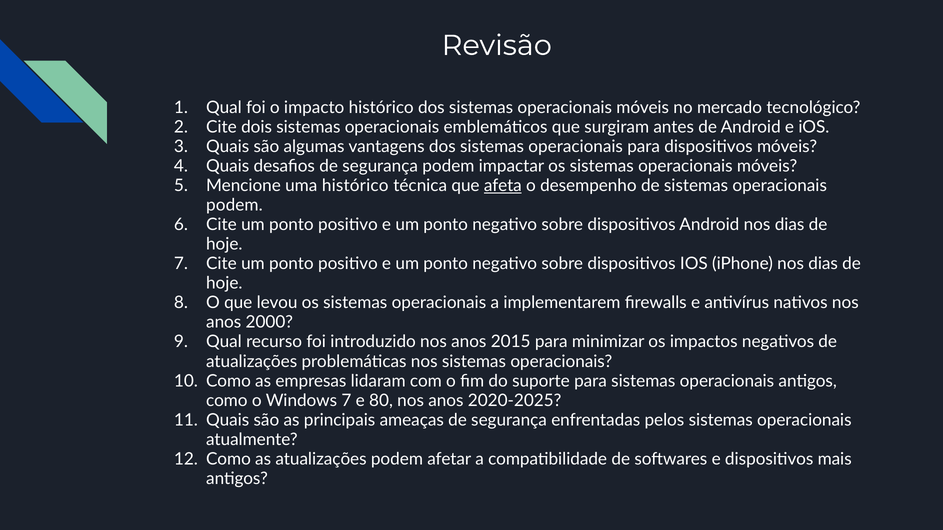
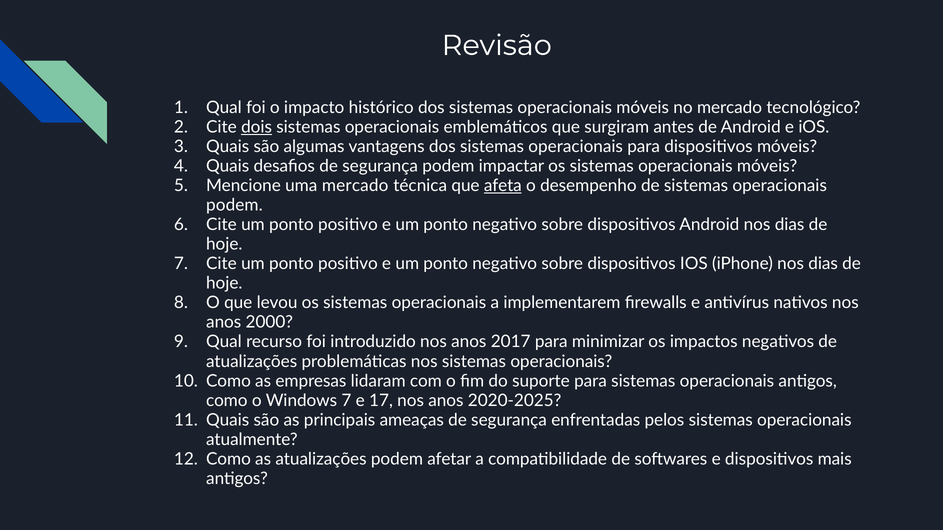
dois underline: none -> present (257, 127)
uma histórico: histórico -> mercado (355, 186)
2015: 2015 -> 2017 (511, 342)
80: 80 -> 17 (381, 401)
